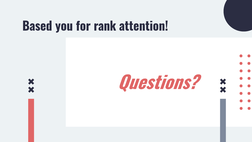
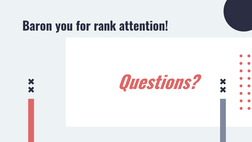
Based: Based -> Baron (37, 26)
